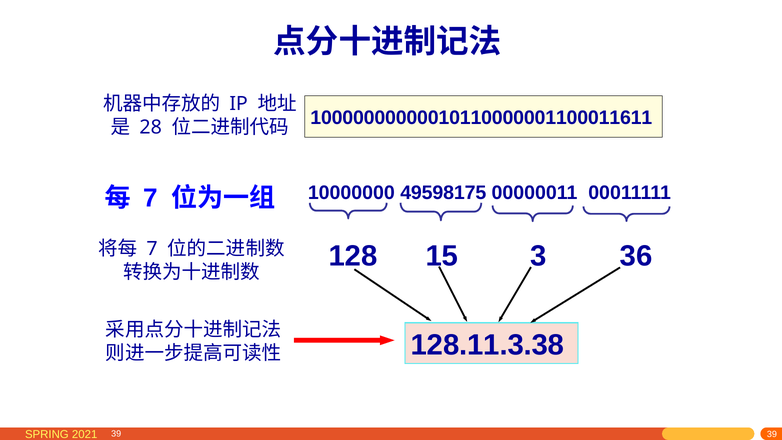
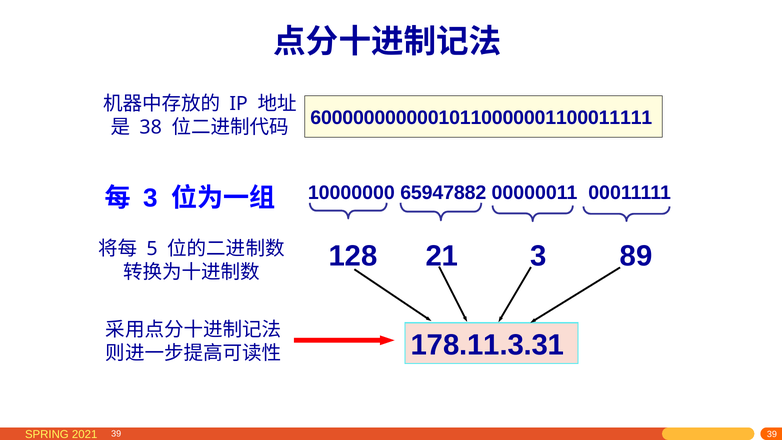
10000000000010110000001100011611: 10000000000010110000001100011611 -> 60000000000010110000001100011111 (481, 118)
28: 28 -> 38 (151, 127)
49598175: 49598175 -> 65947882 (443, 193)
7: 7 -> 3 (150, 198)
7: 7 -> 5 (152, 249)
15: 15 -> 21 (442, 256)
36: 36 -> 89 (636, 256)
128.11.3.38: 128.11.3.38 -> 178.11.3.31 (487, 345)
